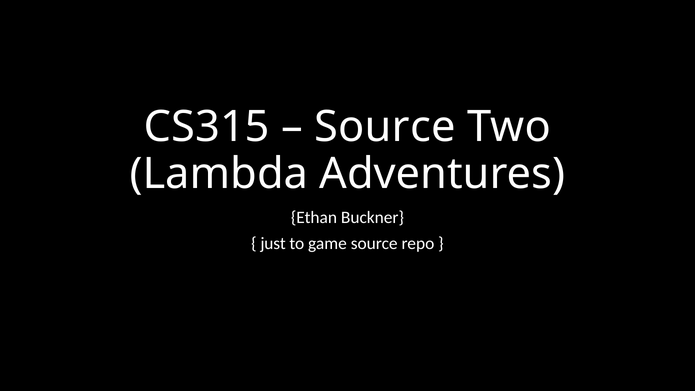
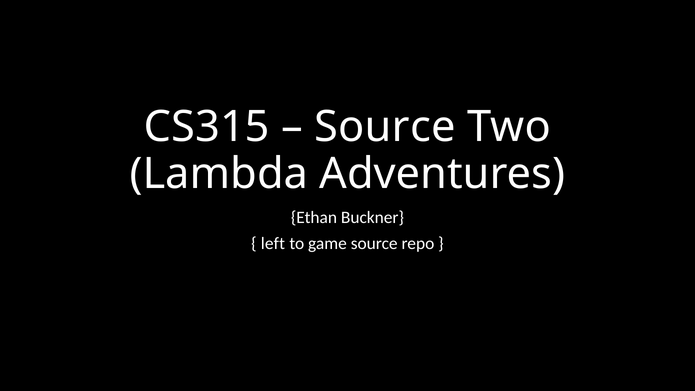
just: just -> left (273, 243)
